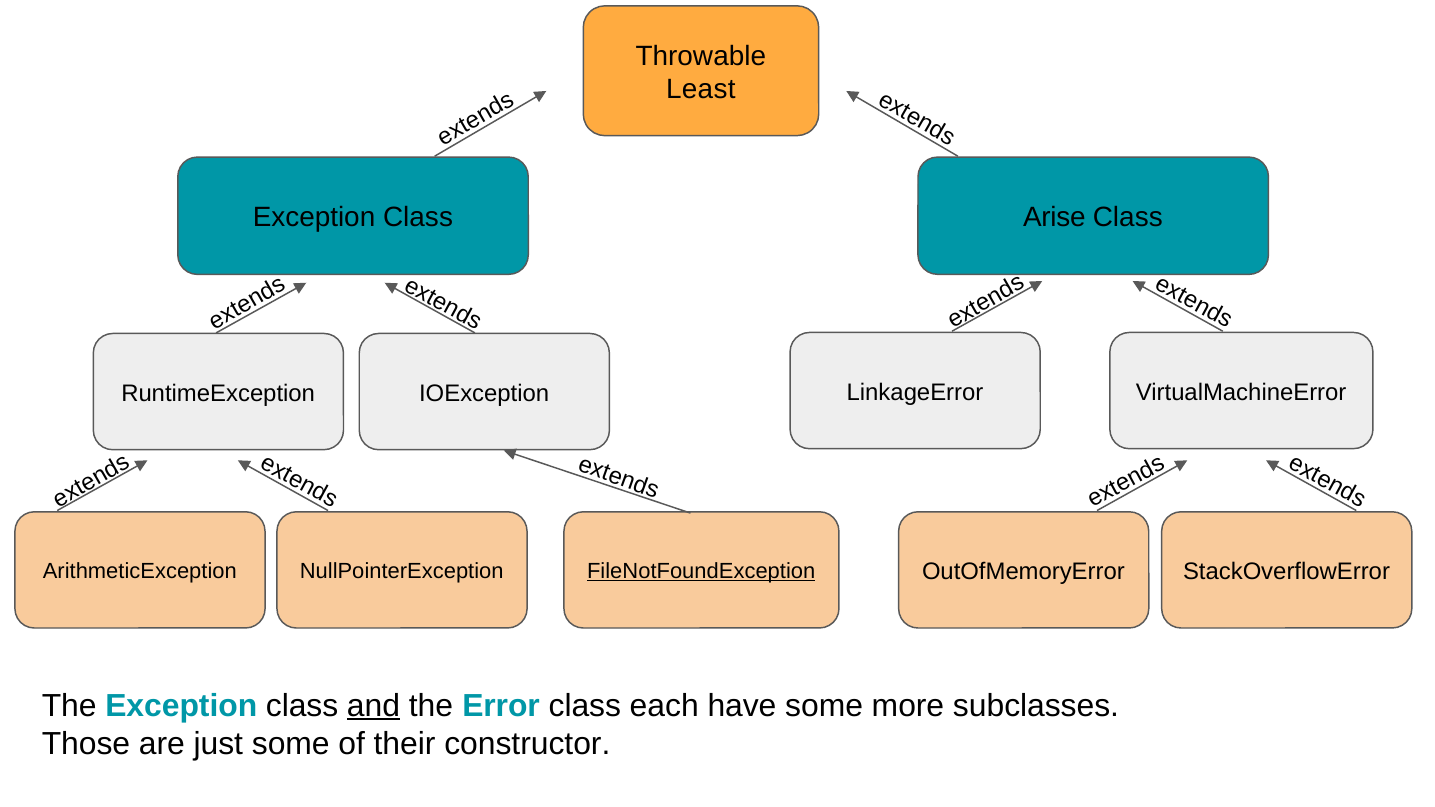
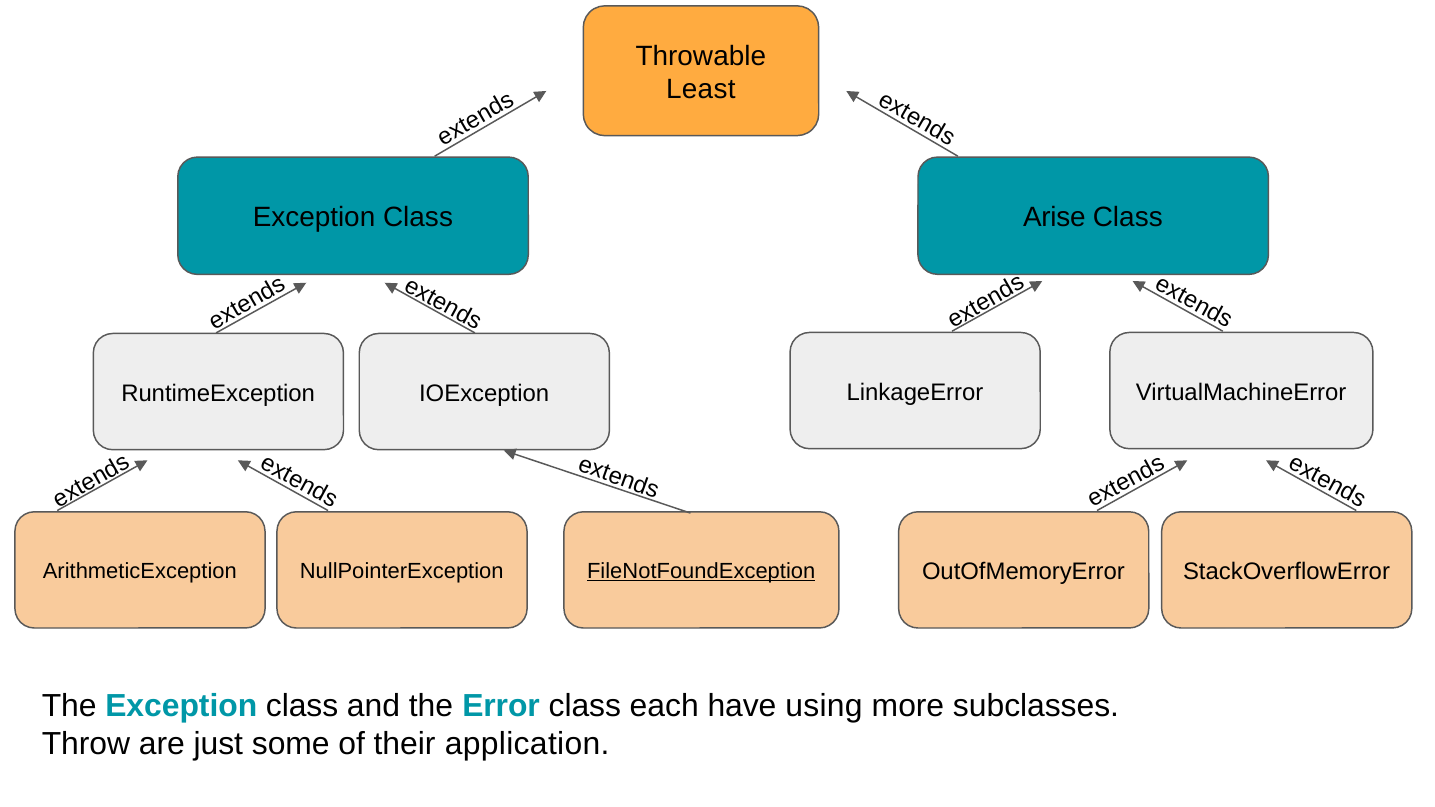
and underline: present -> none (374, 706)
have some: some -> using (824, 706)
Those: Those -> Throw (86, 744)
constructor: constructor -> application (527, 744)
